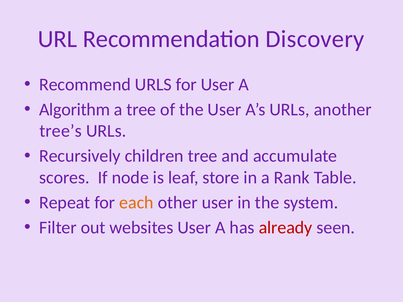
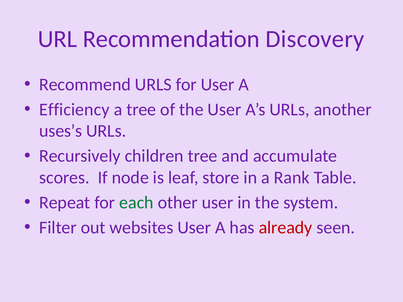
Algorithm: Algorithm -> Efficiency (74, 110)
tree’s: tree’s -> uses’s (61, 131)
each colour: orange -> green (136, 203)
